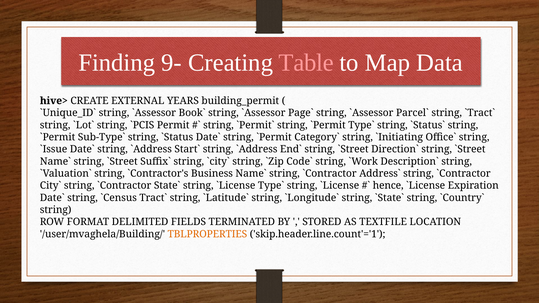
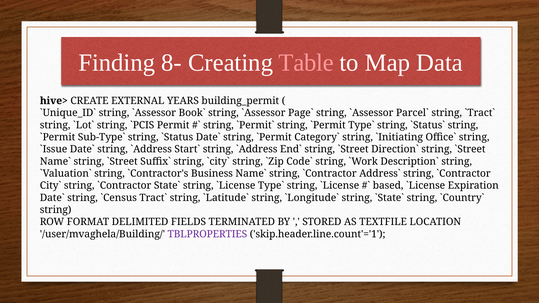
9-: 9- -> 8- (172, 63)
hence: hence -> based (388, 186)
TBLPROPERTIES colour: orange -> purple (207, 234)
